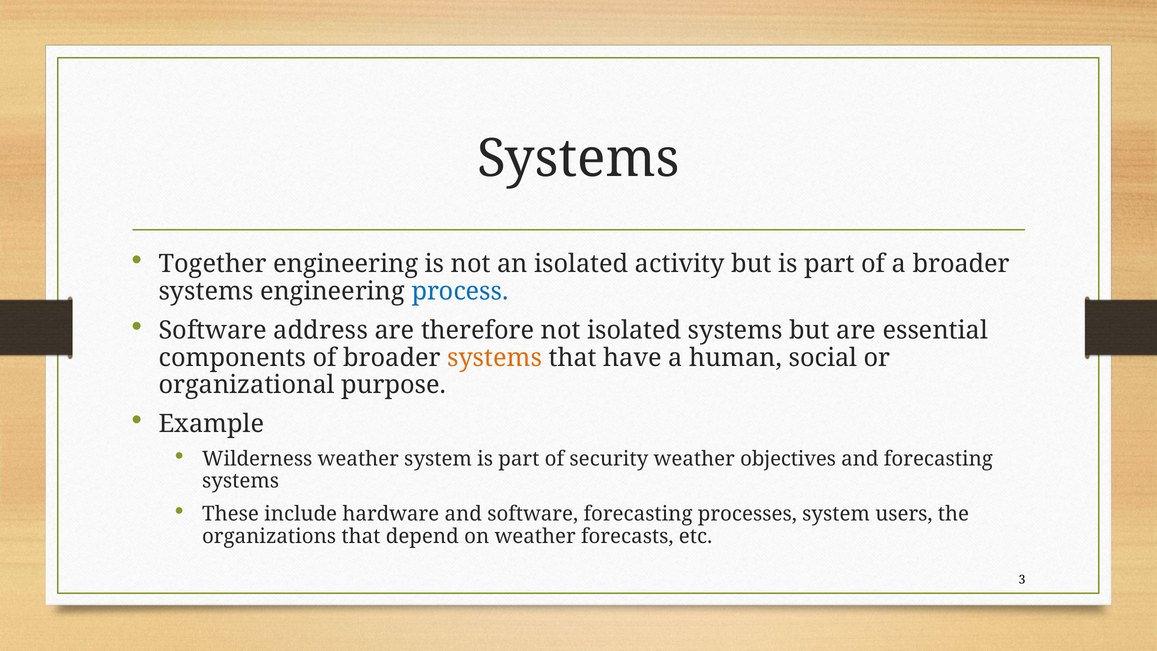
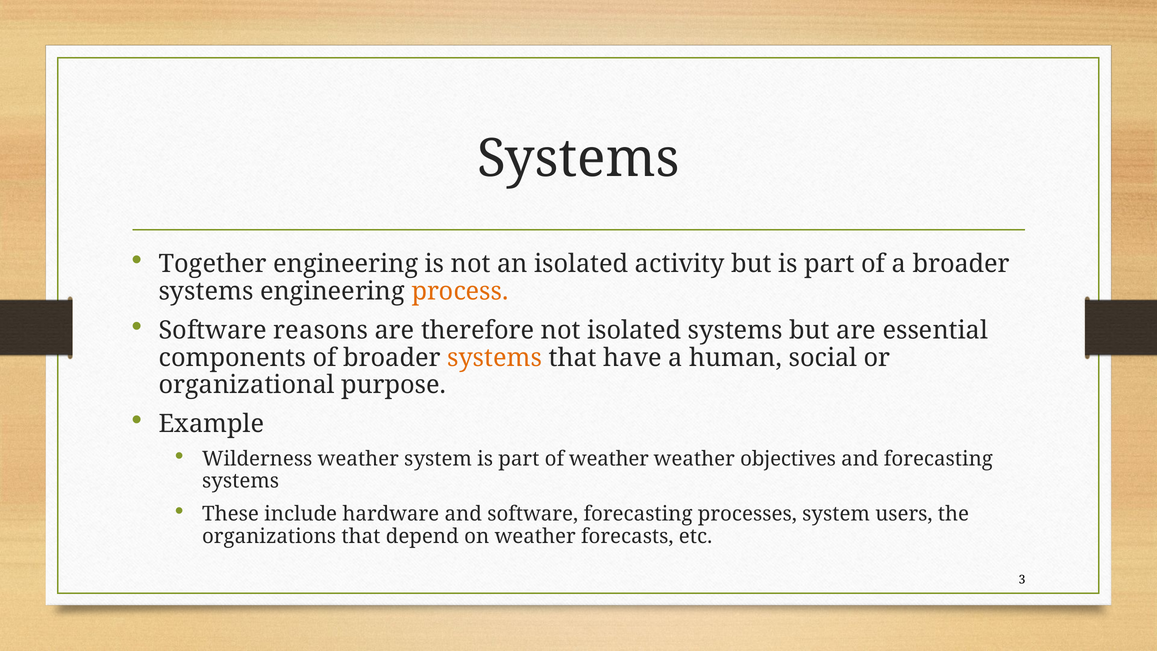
process colour: blue -> orange (460, 291)
address: address -> reasons (321, 330)
of security: security -> weather (609, 459)
